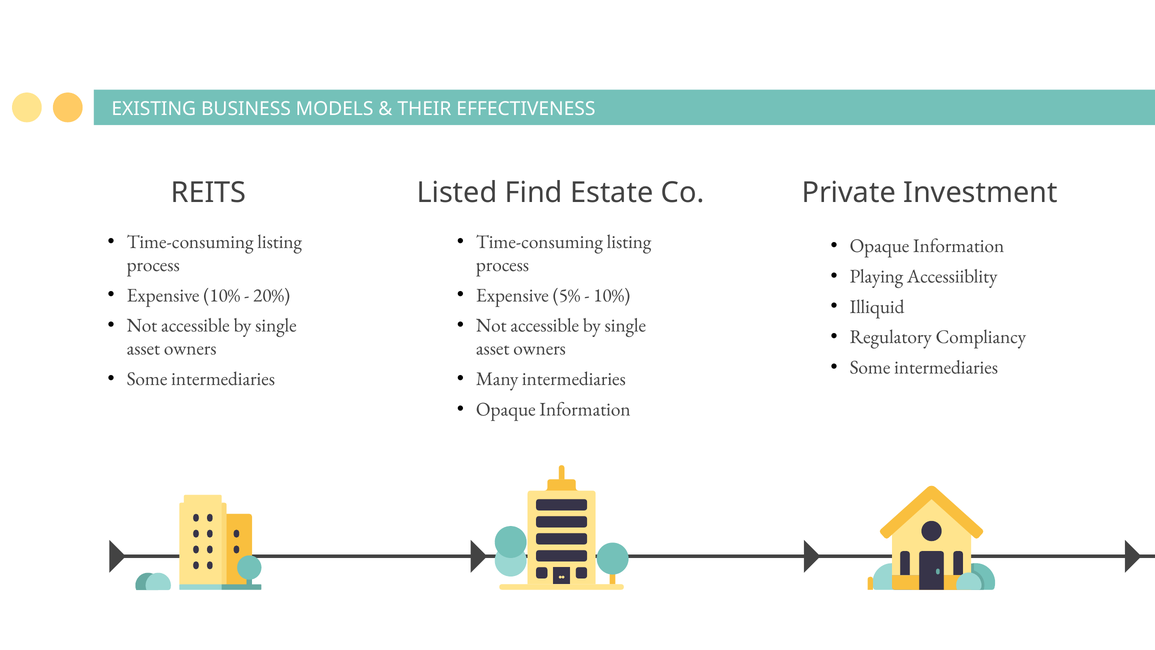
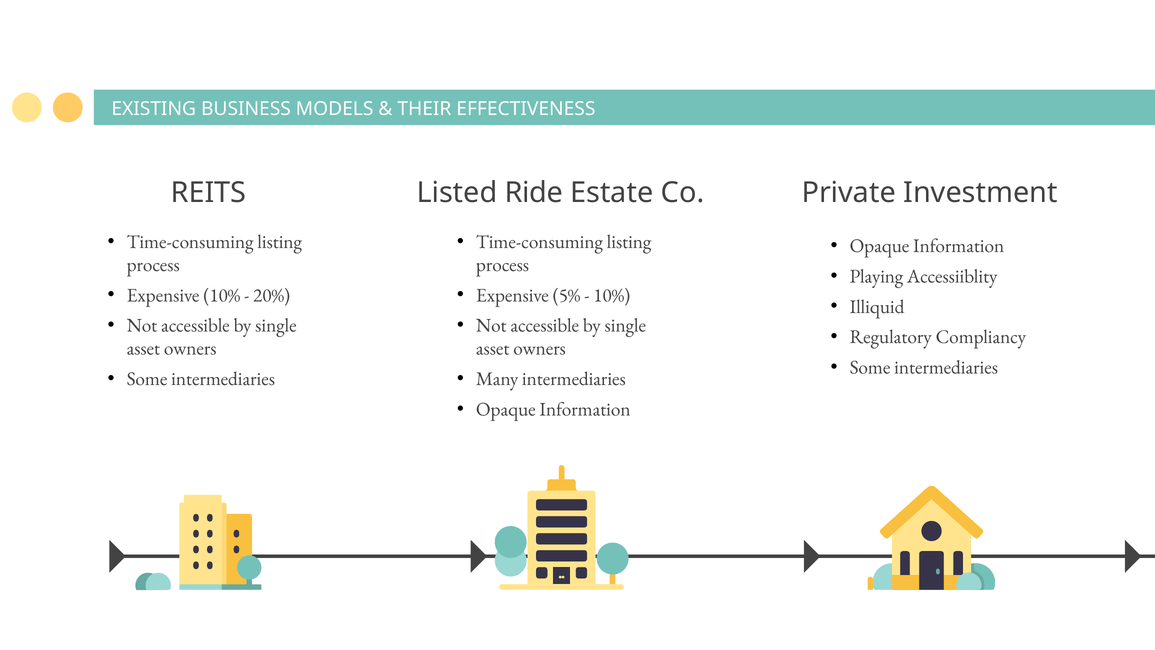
Find: Find -> Ride (534, 193)
